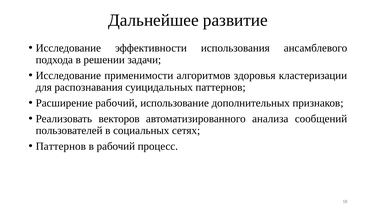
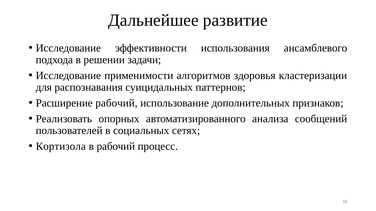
векторов: векторов -> опорных (119, 119)
Паттернов: Паттернов -> Кортизола (61, 147)
